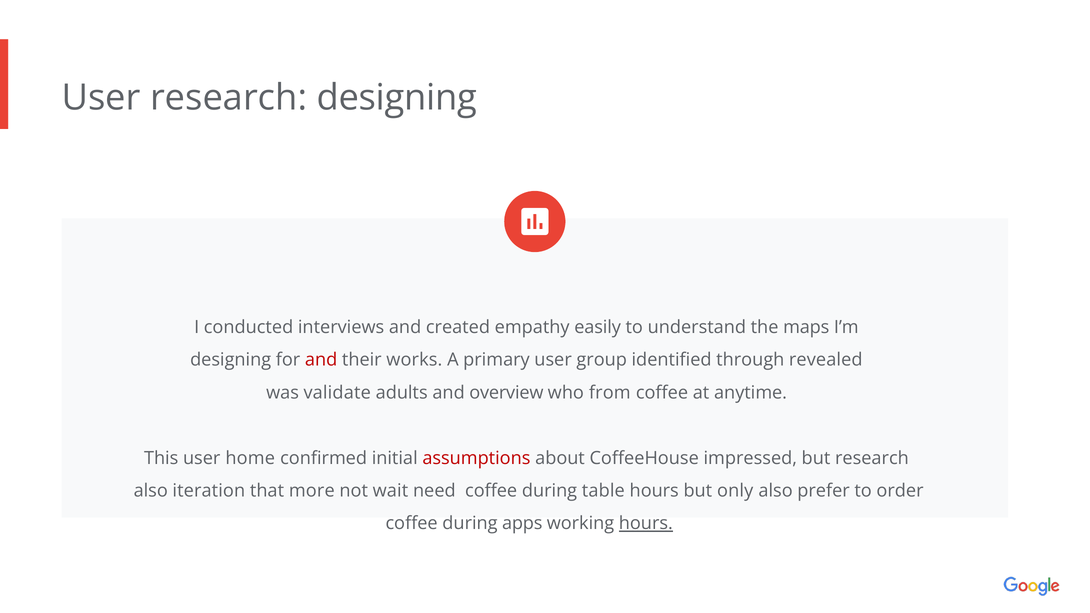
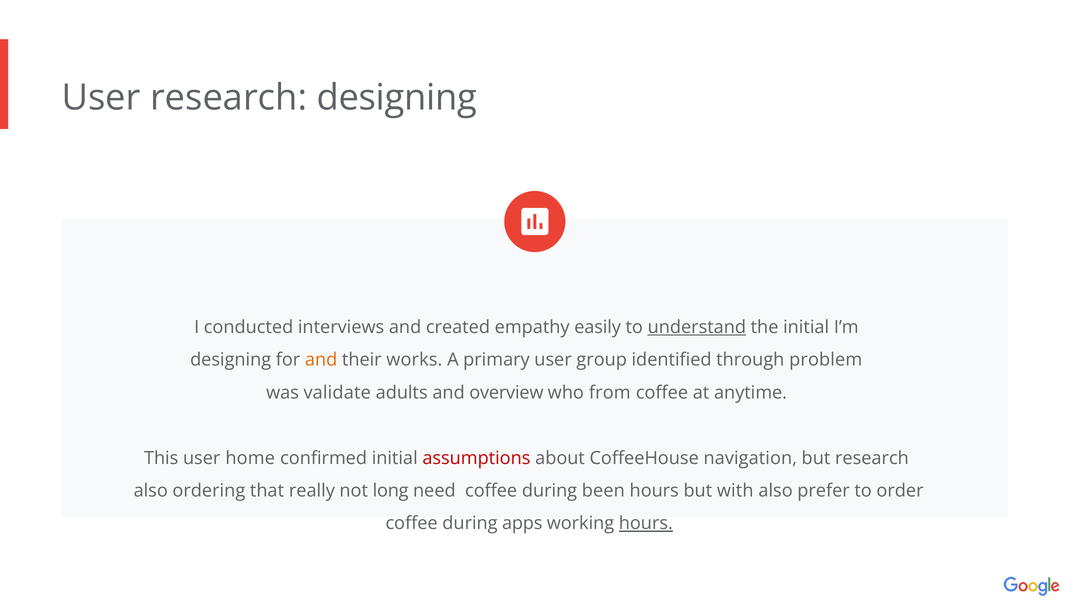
understand underline: none -> present (697, 327)
the maps: maps -> initial (806, 327)
and colour: red -> orange (321, 360)
revealed: revealed -> problem (826, 360)
impressed: impressed -> navigation (750, 458)
iteration: iteration -> ordering (209, 491)
more: more -> really (312, 491)
wait: wait -> long (391, 491)
table: table -> been (603, 491)
only: only -> with (735, 491)
